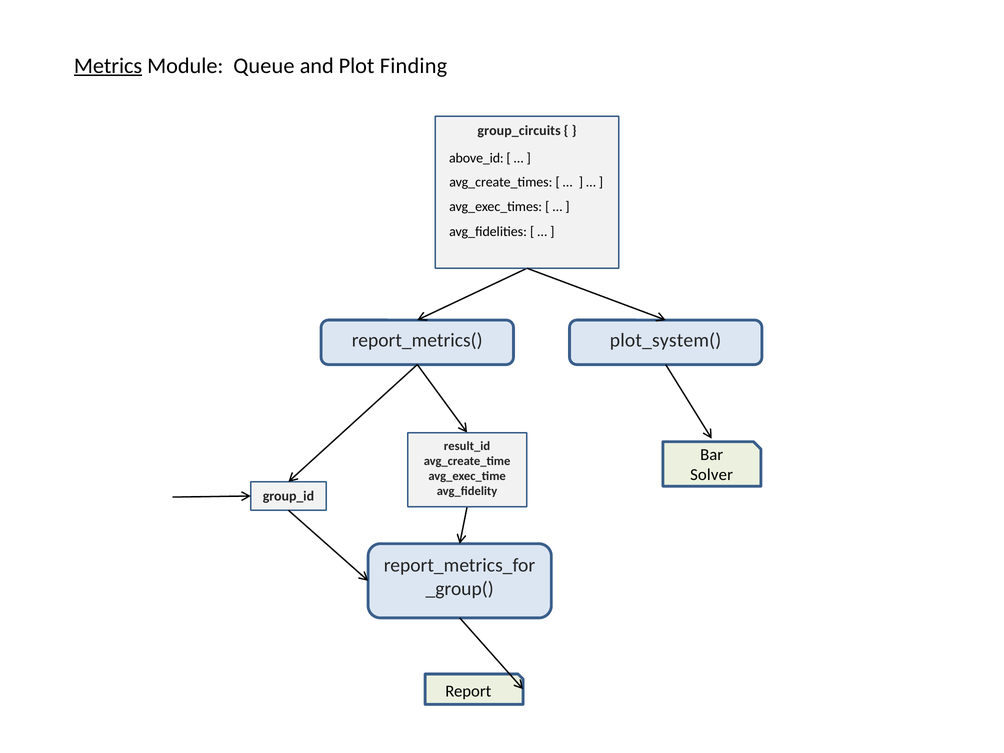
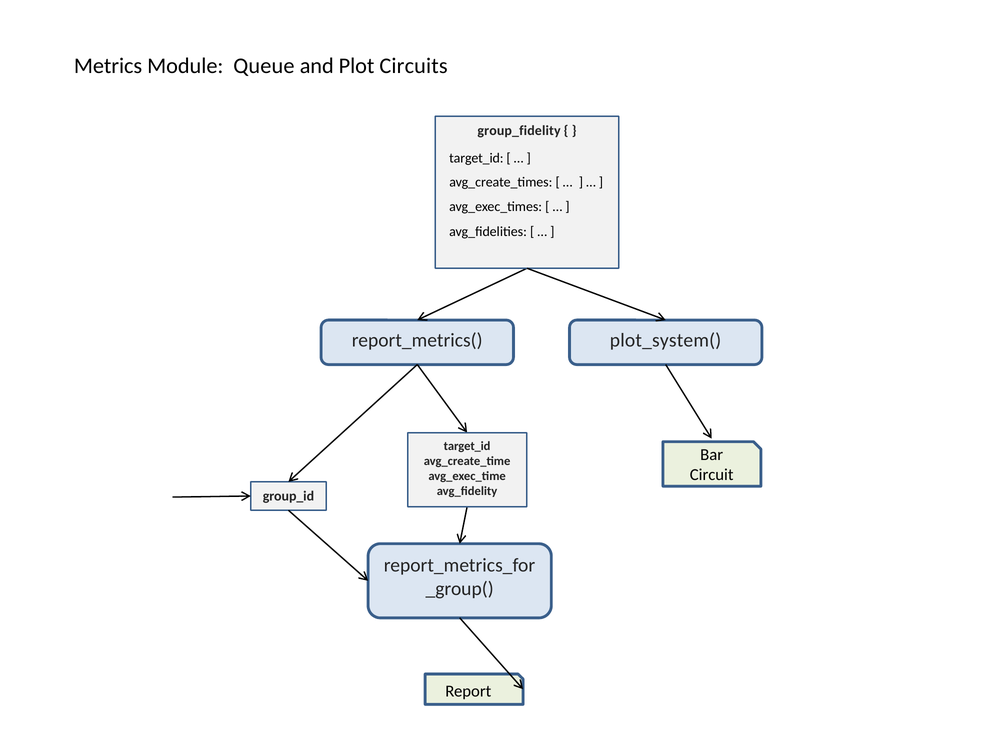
Metrics underline: present -> none (108, 66)
Finding: Finding -> Circuits (414, 66)
group_circuits: group_circuits -> group_fidelity (519, 131)
above_id: above_id -> target_id (476, 158)
result_id: result_id -> target_id (467, 446)
Solver: Solver -> Circuit (712, 475)
